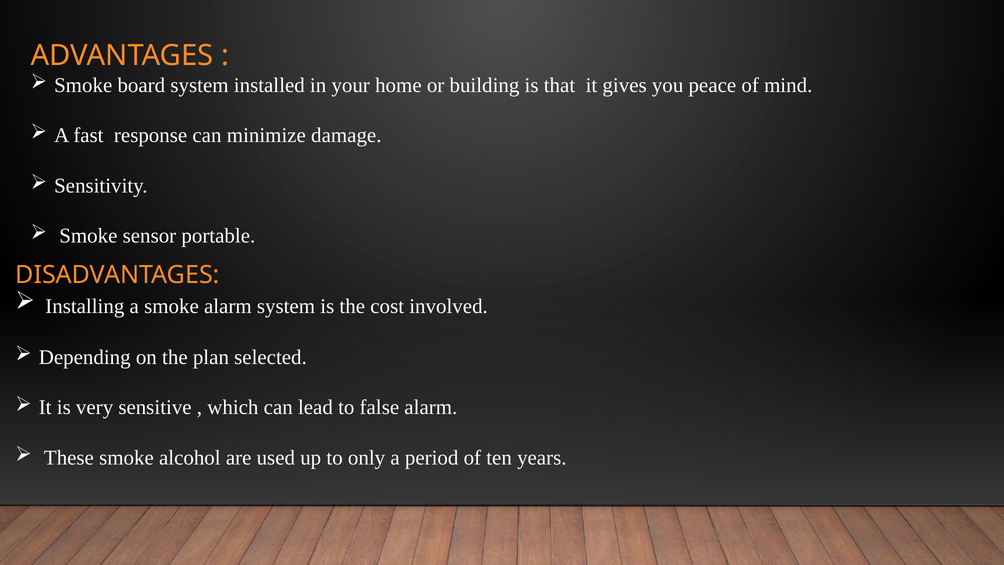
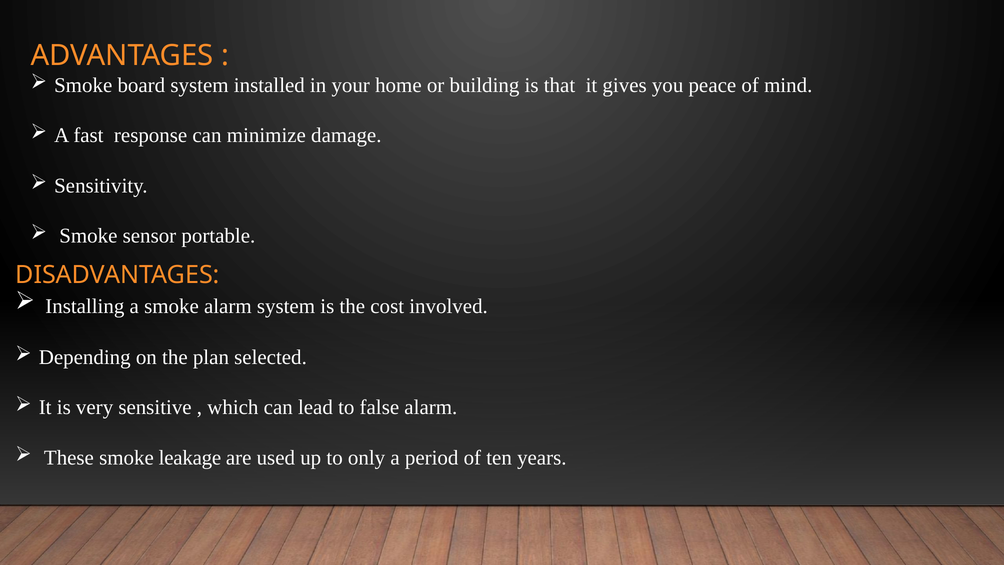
alcohol: alcohol -> leakage (190, 458)
